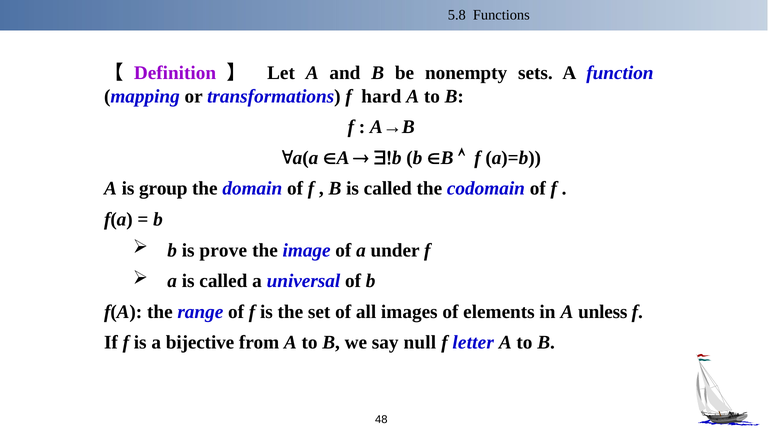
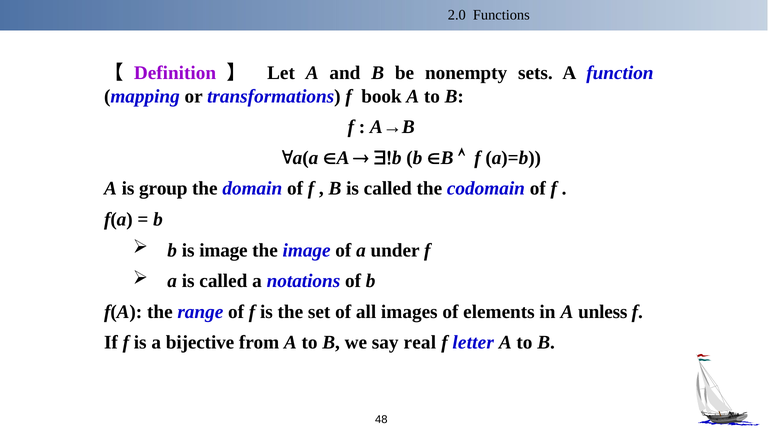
5.8: 5.8 -> 2.0 (457, 15)
hard: hard -> book (381, 96)
is prove: prove -> image (223, 250)
universal: universal -> notations (303, 281)
null: null -> real (420, 342)
